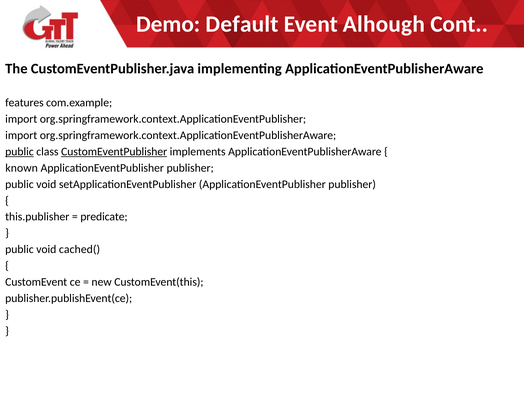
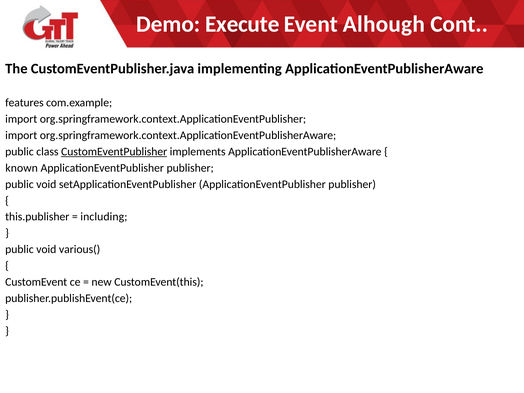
Default: Default -> Execute (242, 24)
public underline: present -> none (19, 152)
predicate: predicate -> including (104, 217)
cached(: cached( -> various( (80, 249)
